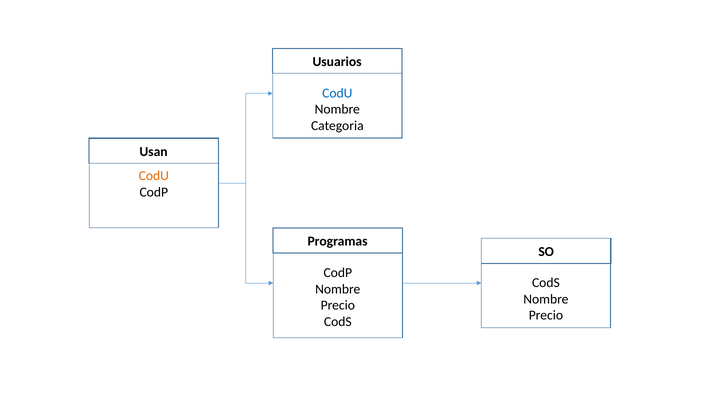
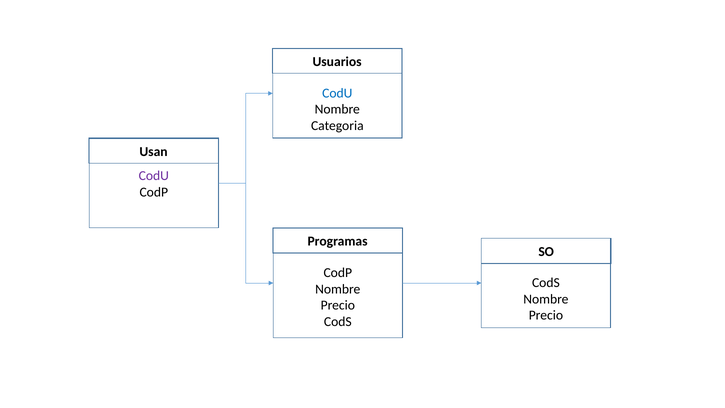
CodU colour: orange -> purple (154, 176)
